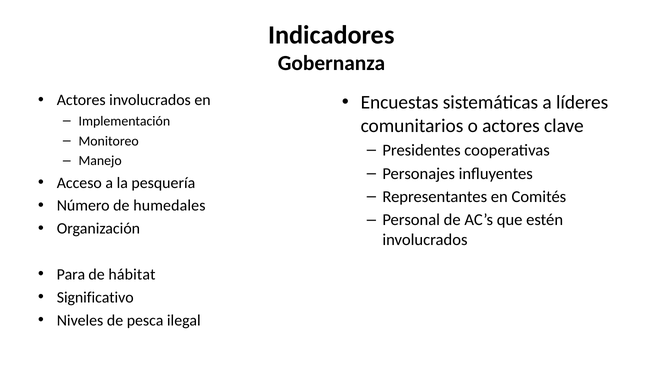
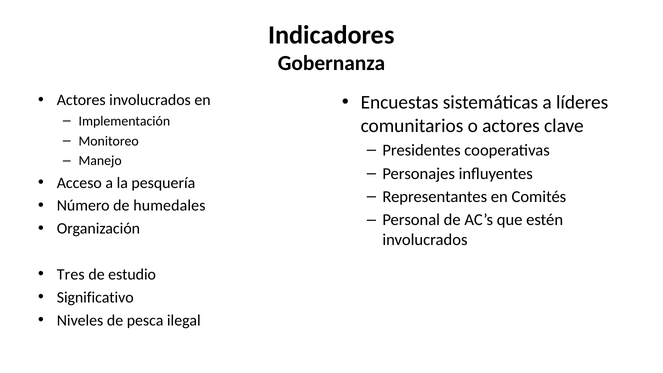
Para: Para -> Tres (71, 274)
hábitat: hábitat -> estudio (132, 274)
